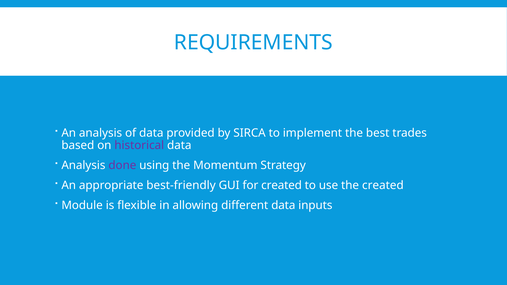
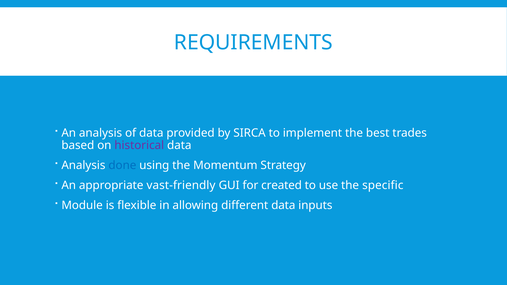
done colour: purple -> blue (122, 165)
best-friendly: best-friendly -> vast-friendly (181, 185)
the created: created -> specific (383, 185)
